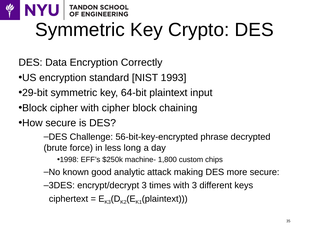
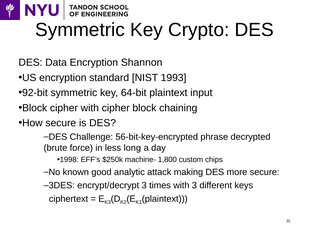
Correctly: Correctly -> Shannon (142, 63)
29-bit: 29-bit -> 92-bit (35, 93)
